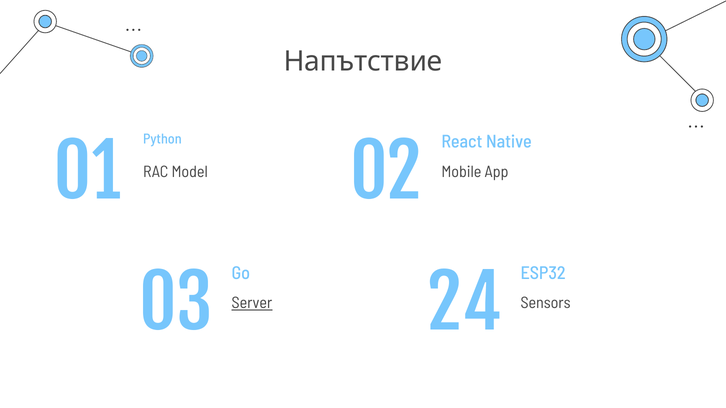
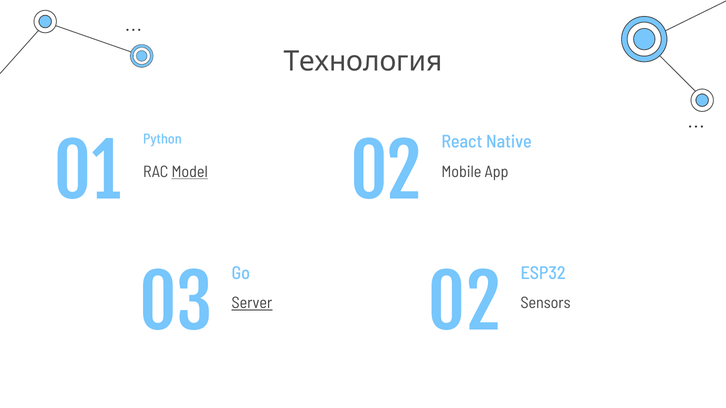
Напътствие: Напътствие -> Технология (363, 61)
Model underline: none -> present (190, 172)
03 24: 24 -> 02 (464, 306)
